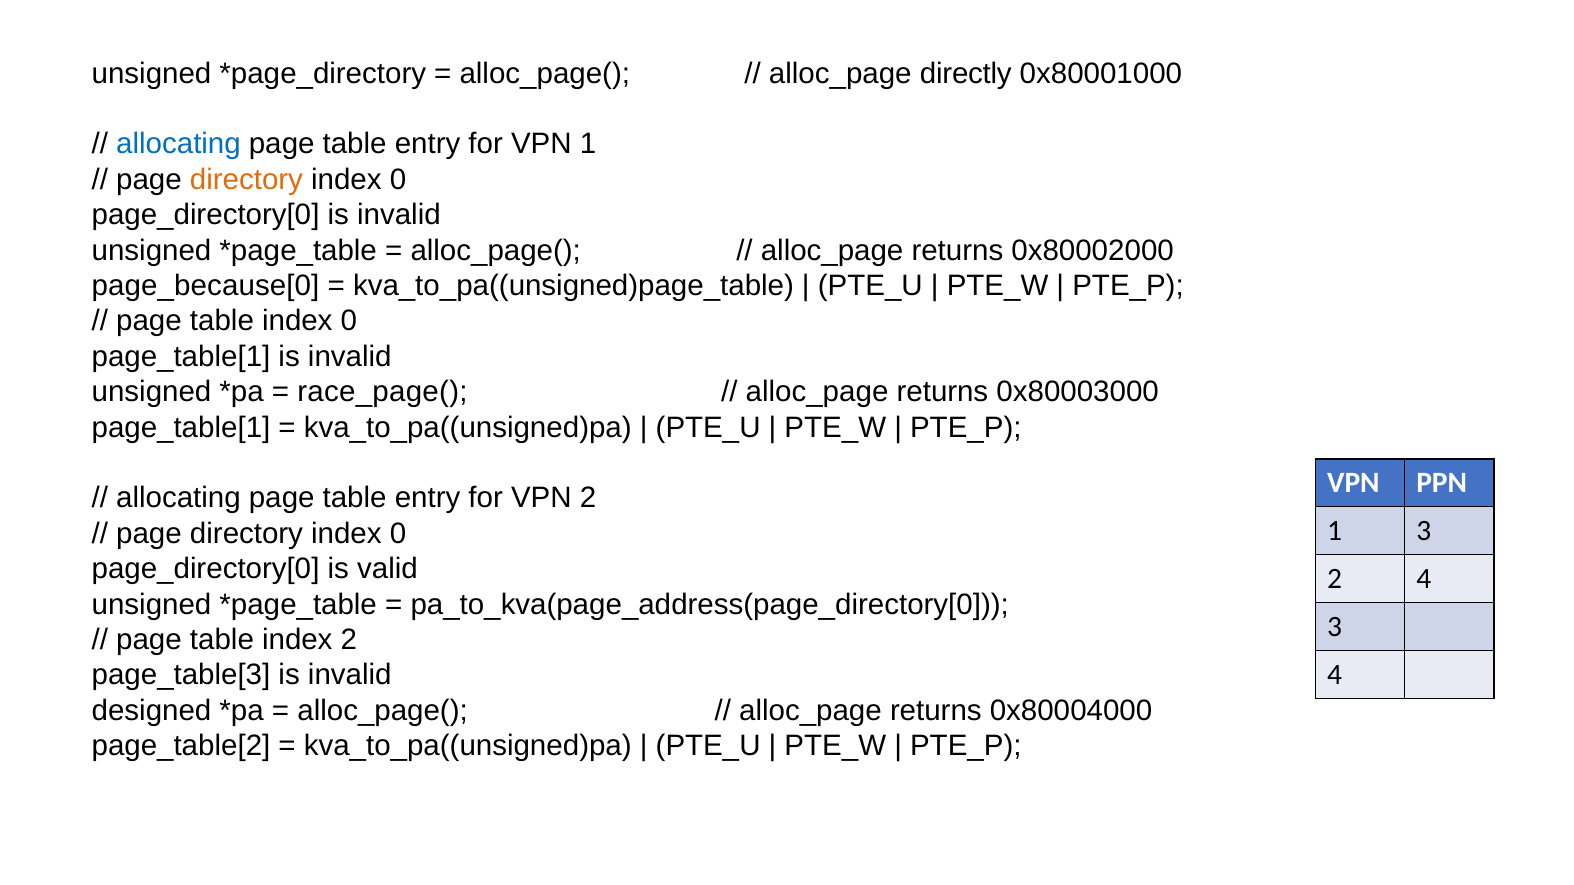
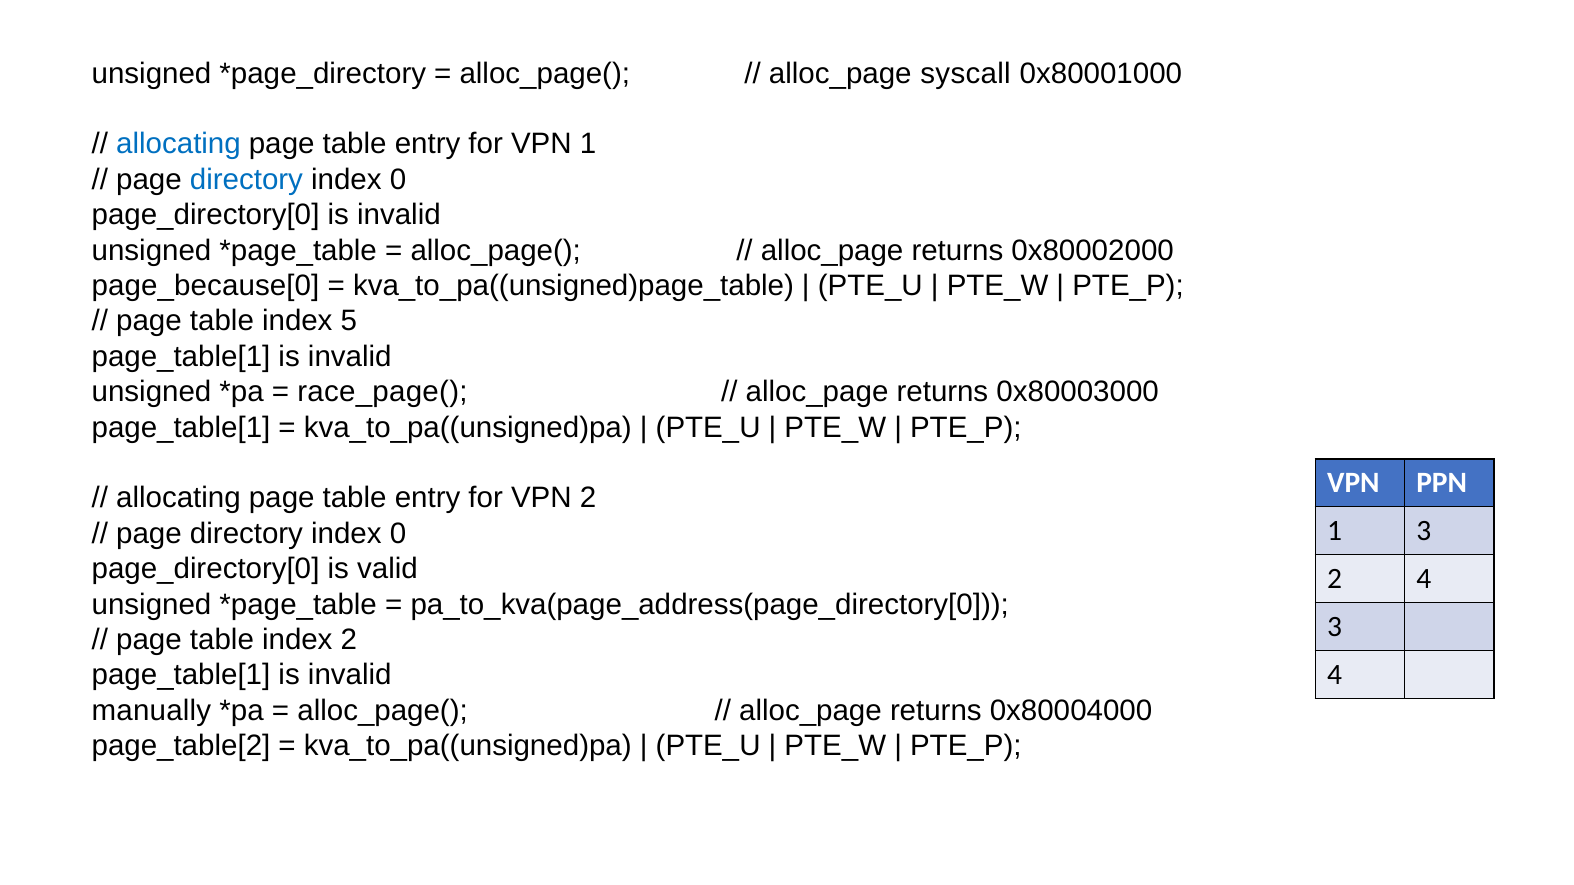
directly: directly -> syscall (966, 73)
directory colour: orange -> blue (246, 180)
table index 0: 0 -> 5 (349, 321)
page_table[3: page_table[3 -> page_table[1 (181, 675)
designed: designed -> manually (151, 711)
